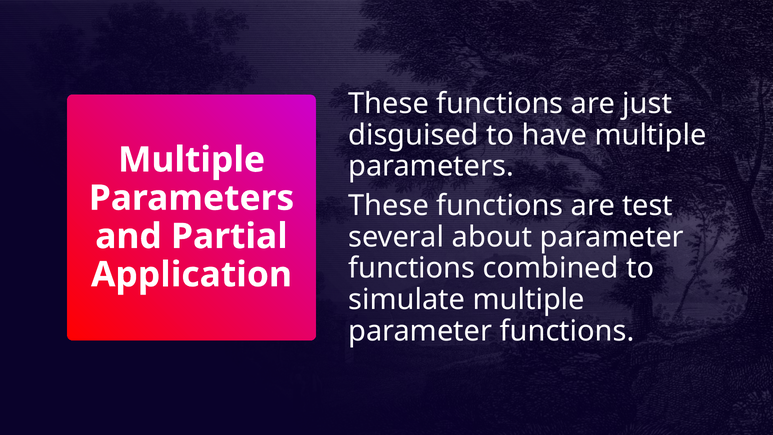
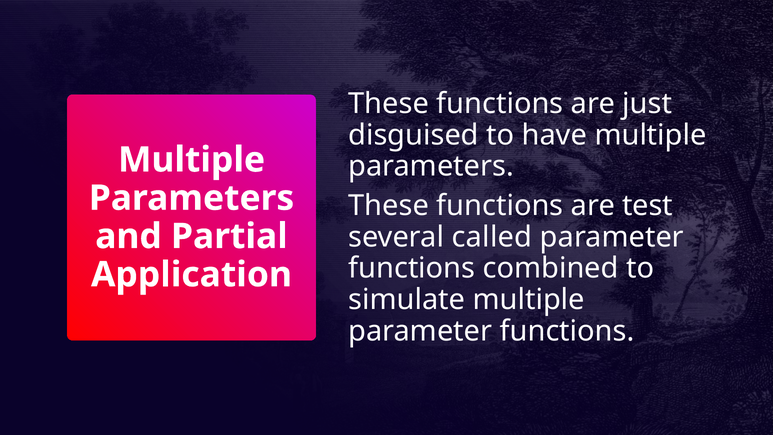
about: about -> called (492, 237)
